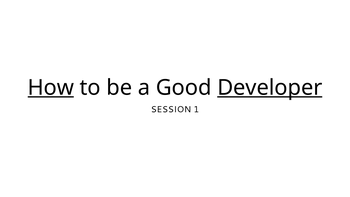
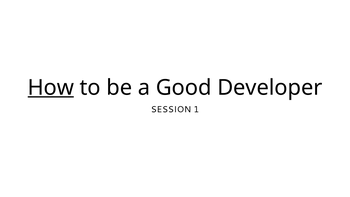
Developer underline: present -> none (270, 87)
